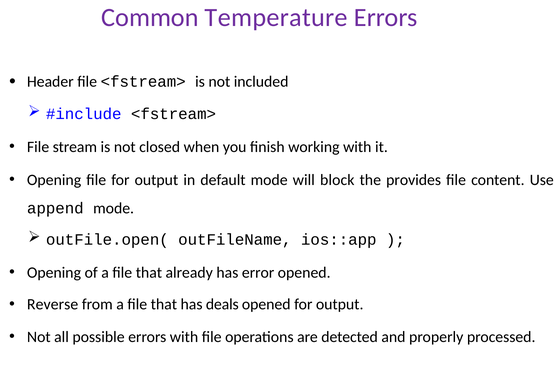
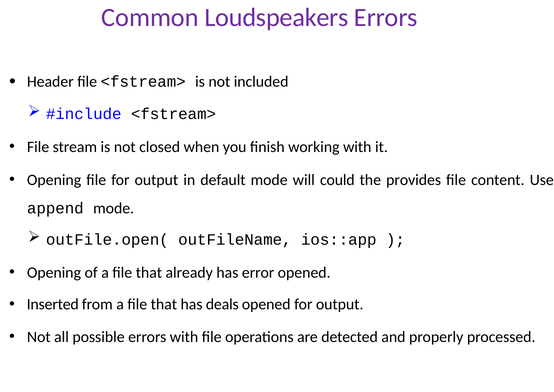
Temperature: Temperature -> Loudspeakers (276, 17)
block: block -> could (337, 180)
Reverse: Reverse -> Inserted (53, 304)
